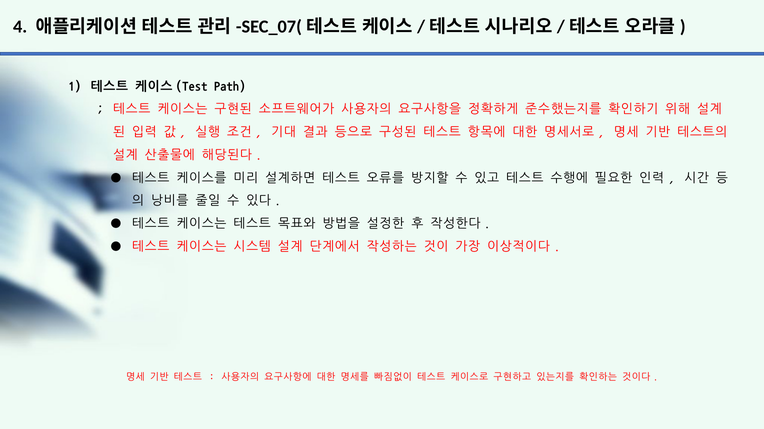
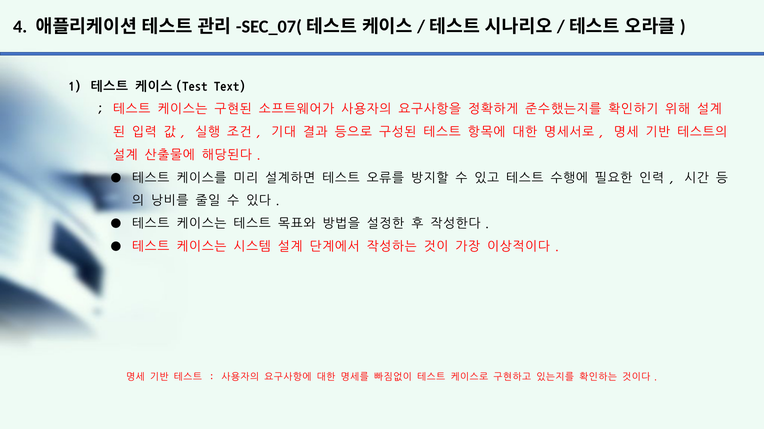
Path: Path -> Text (230, 86)
